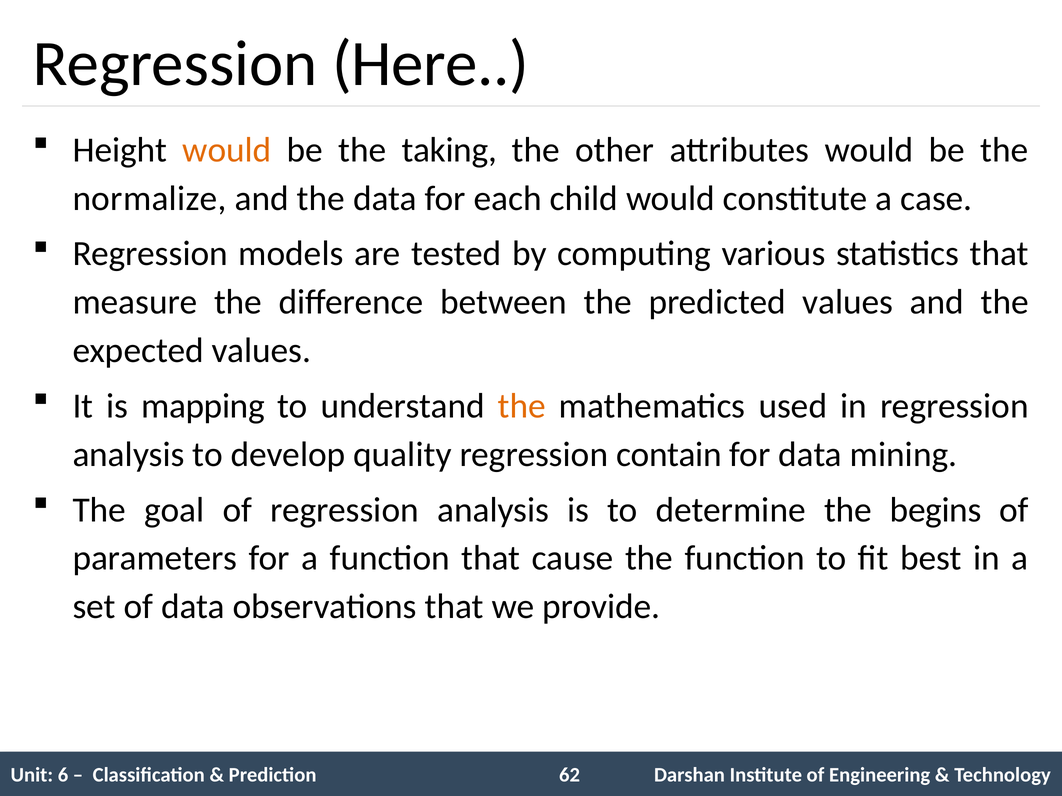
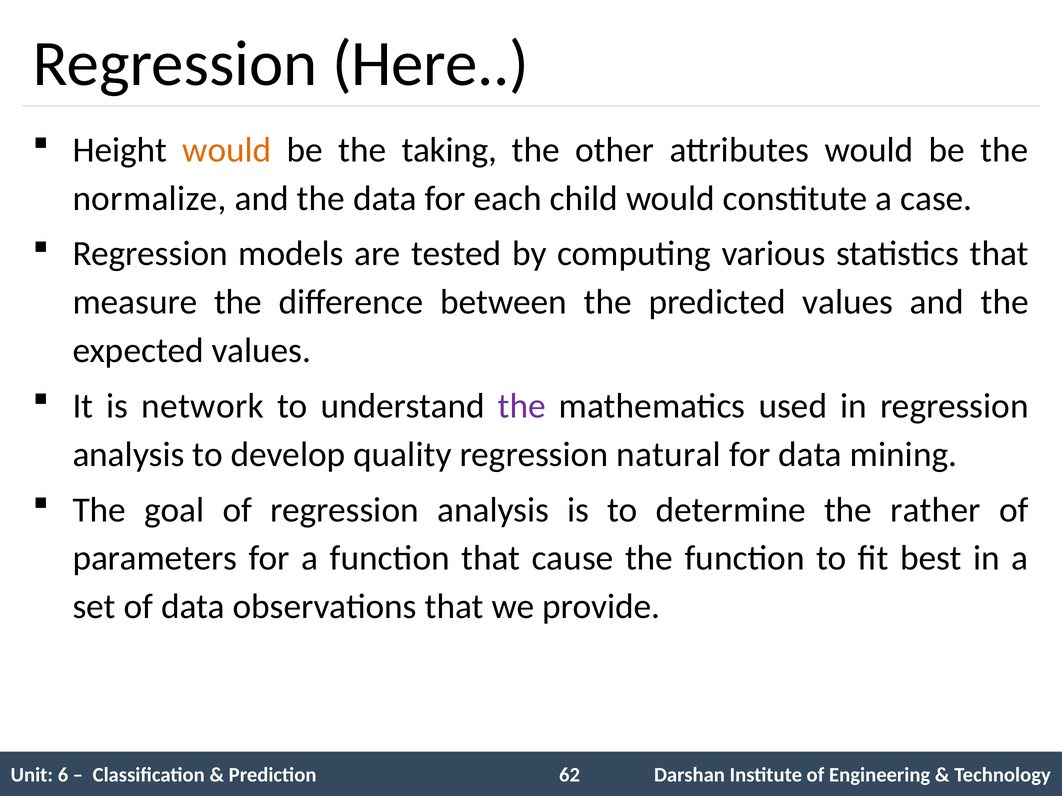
mapping: mapping -> network (203, 406)
the colour: orange -> purple (522, 406)
contain: contain -> natural (669, 455)
begins: begins -> rather (936, 510)
